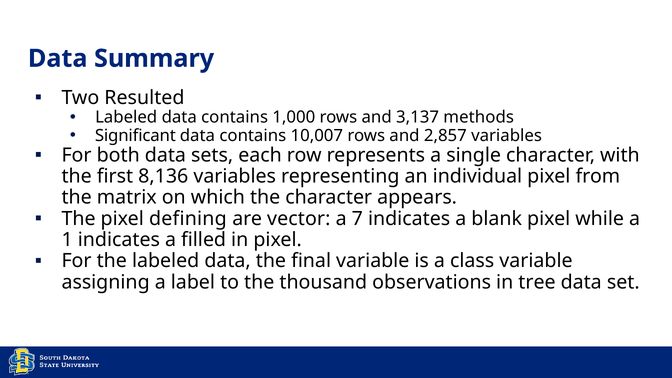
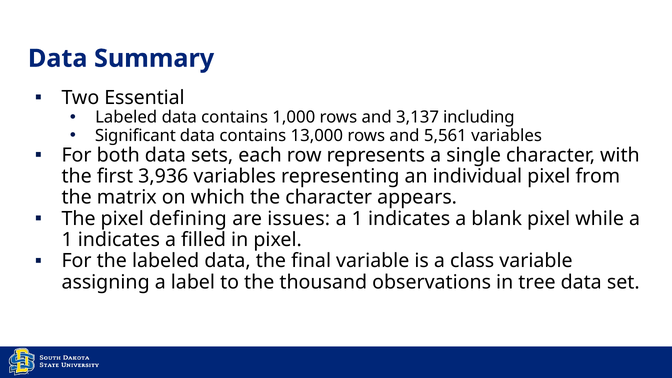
Resulted: Resulted -> Essential (144, 98)
methods: methods -> including (479, 117)
10,007: 10,007 -> 13,000 (317, 135)
2,857: 2,857 -> 5,561 (445, 135)
8,136: 8,136 -> 3,936 (163, 176)
vector: vector -> issues (299, 219)
7: 7 -> 1 (357, 219)
